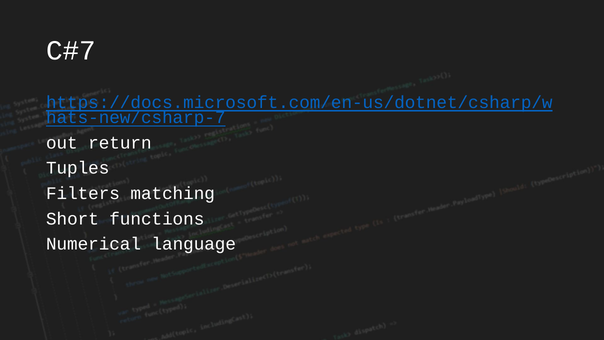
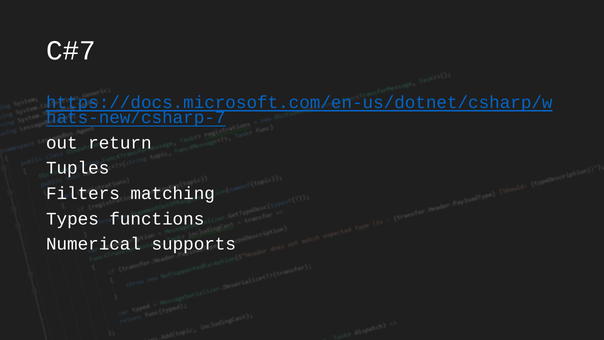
Short: Short -> Types (72, 219)
language: language -> supports (194, 244)
